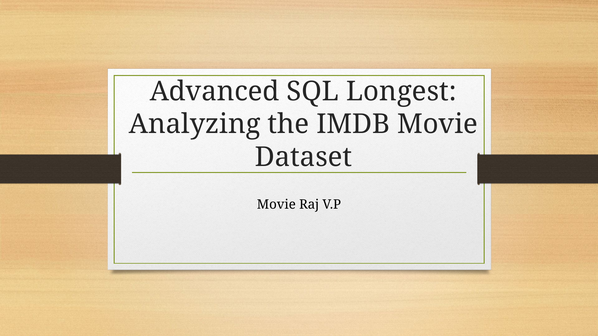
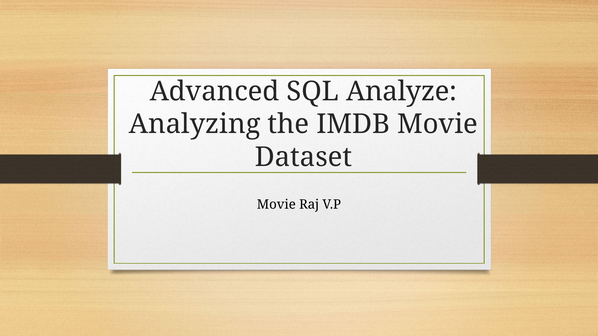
Longest: Longest -> Analyze (402, 91)
